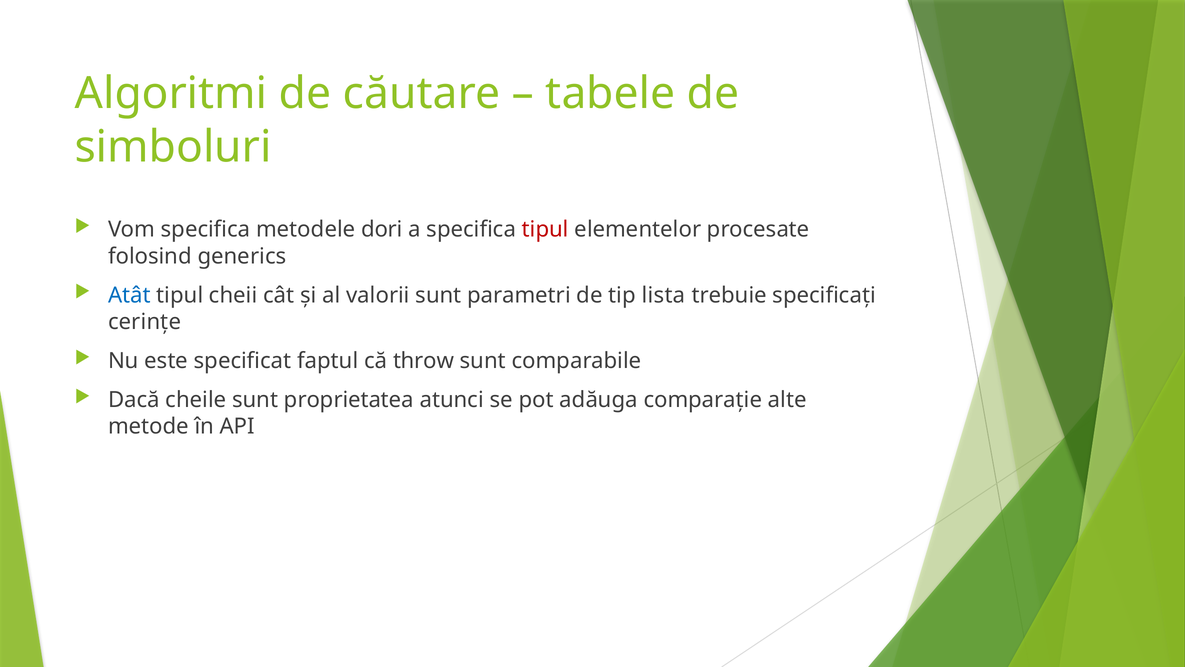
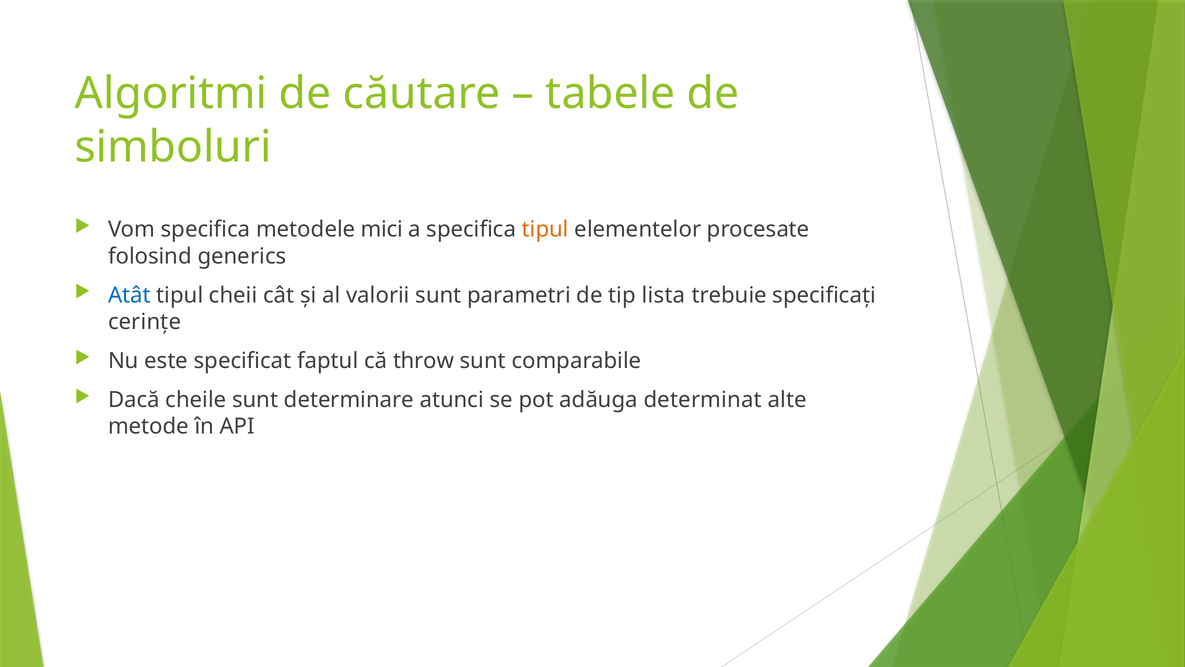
dori: dori -> mici (382, 229)
tipul colour: red -> orange (545, 229)
proprietatea: proprietatea -> determinare (349, 400)
comparație: comparație -> determinat (703, 400)
